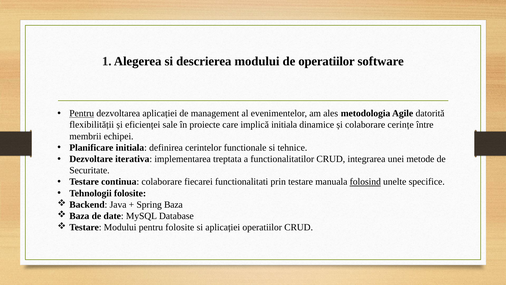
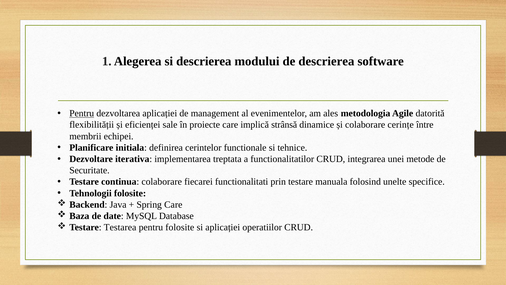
de operatiilor: operatiilor -> descrierea (326, 61)
implică initiala: initiala -> strânsă (284, 125)
folosind underline: present -> none (365, 182)
Spring Baza: Baza -> Care (173, 204)
Testare Modului: Modului -> Testarea (120, 227)
